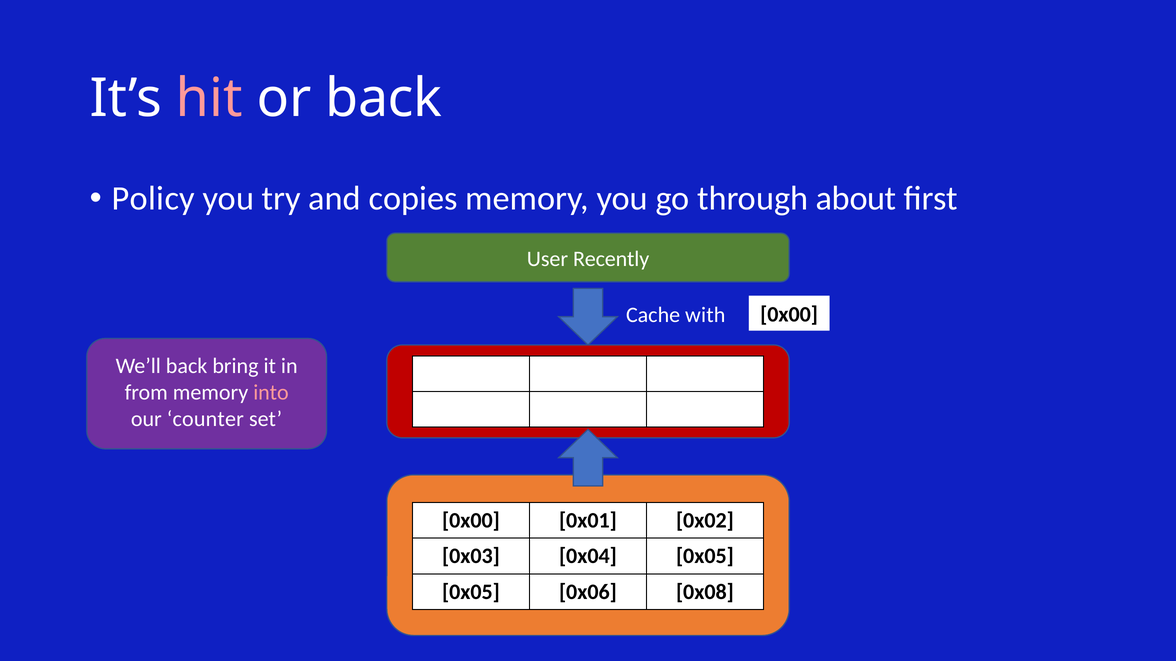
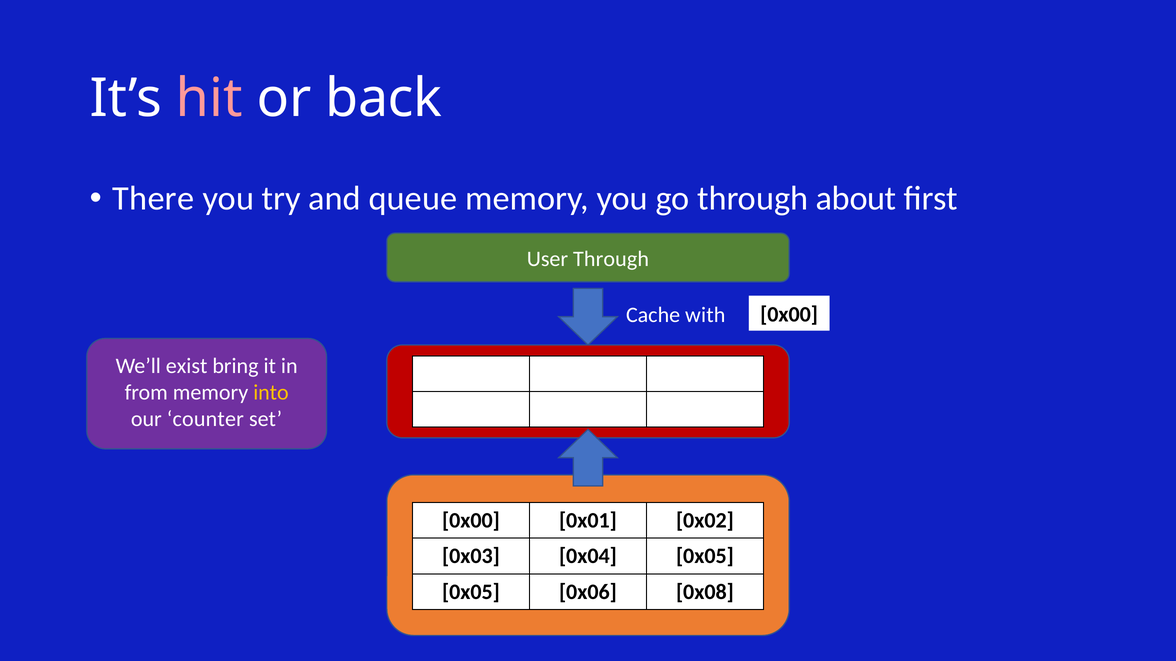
Policy: Policy -> There (153, 199)
copies: copies -> queue (413, 199)
User Recently: Recently -> Through (611, 259)
We’ll back: back -> exist (187, 366)
into colour: pink -> yellow (271, 393)
